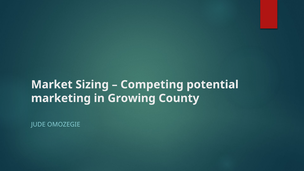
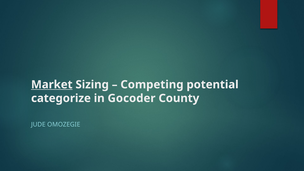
Market underline: none -> present (52, 85)
marketing: marketing -> categorize (61, 98)
Growing: Growing -> Gocoder (132, 98)
